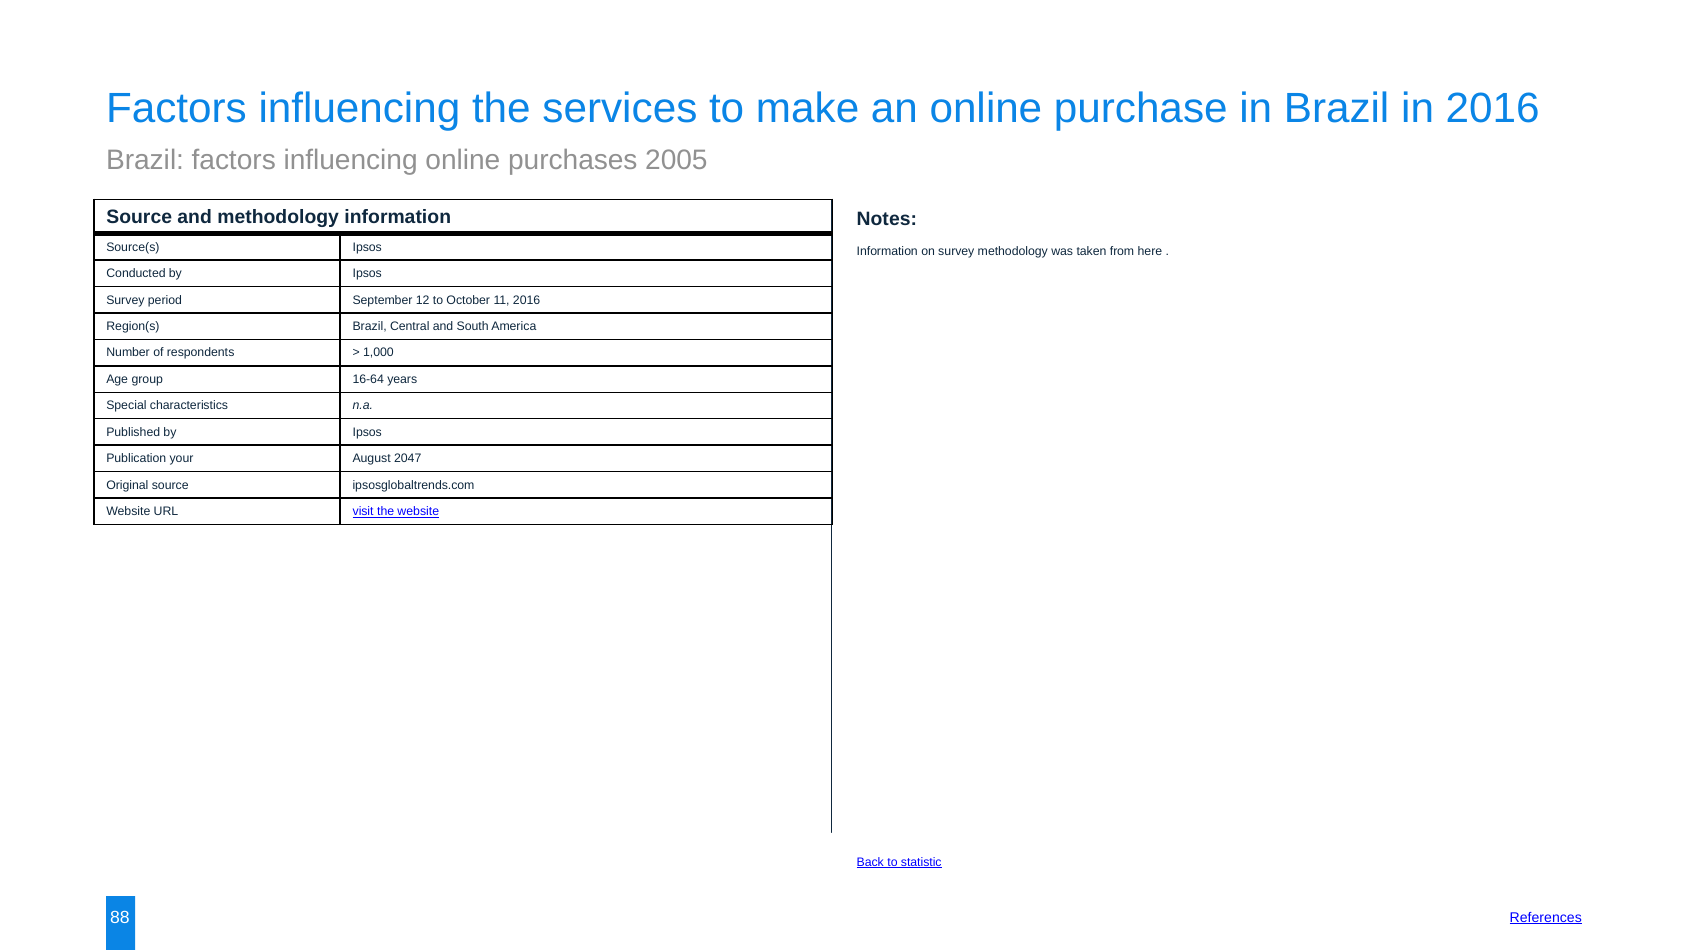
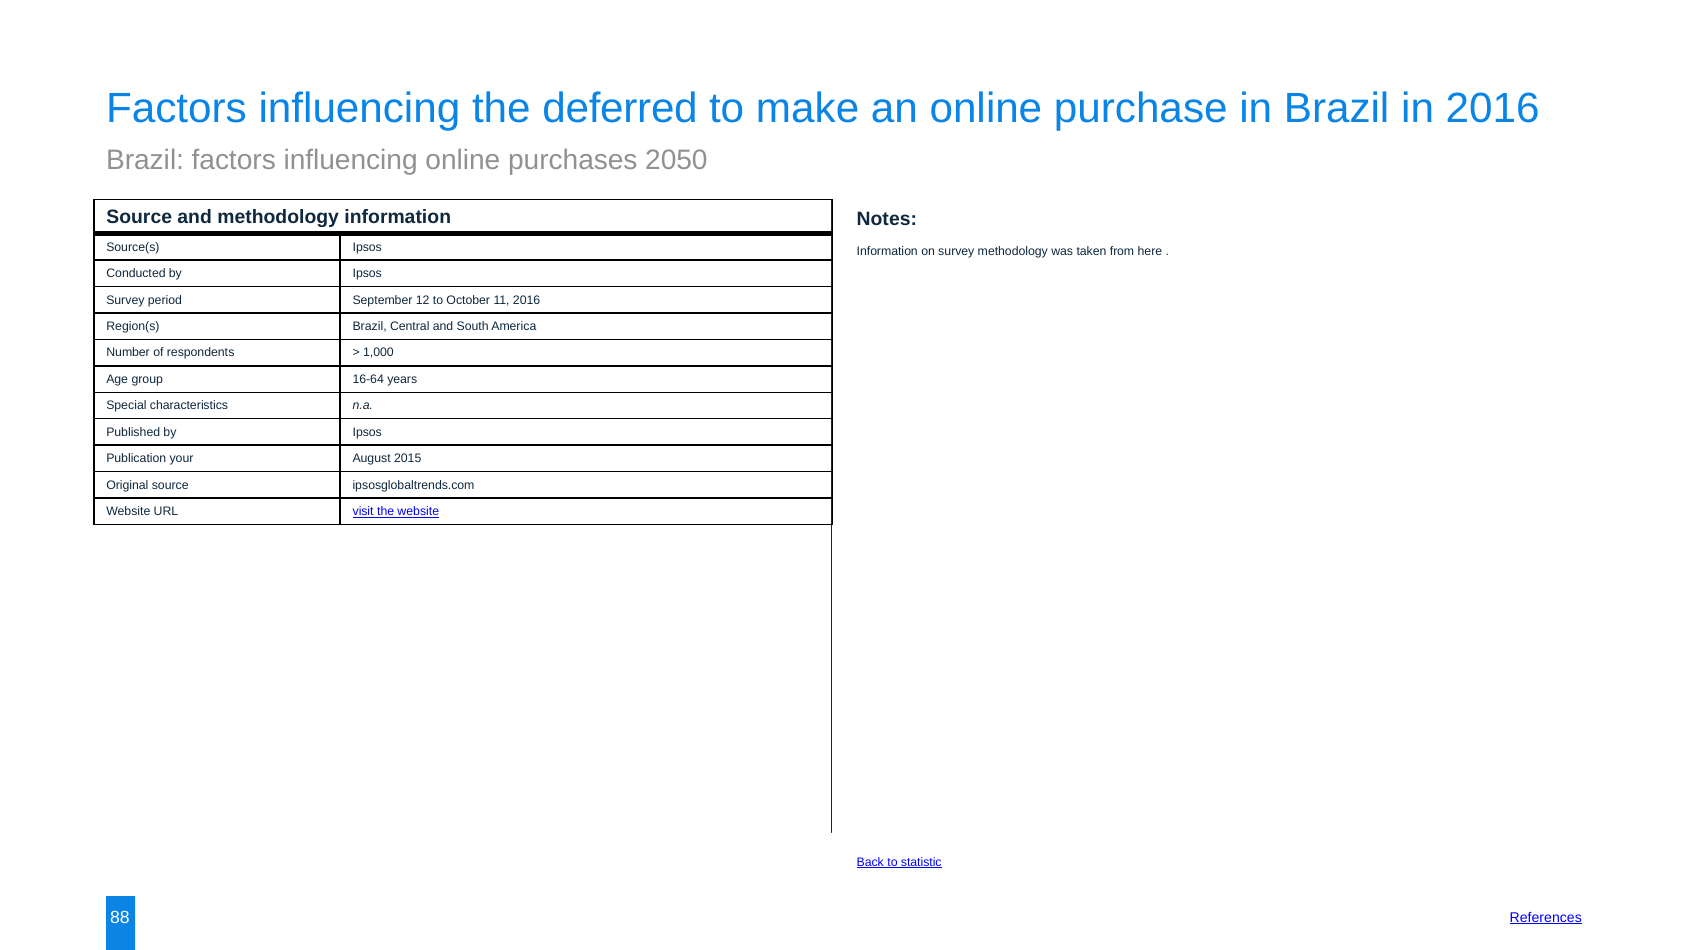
services: services -> deferred (620, 109)
2005: 2005 -> 2050 (676, 161)
2047: 2047 -> 2015 (408, 459)
